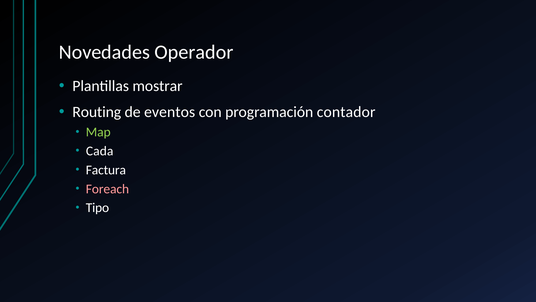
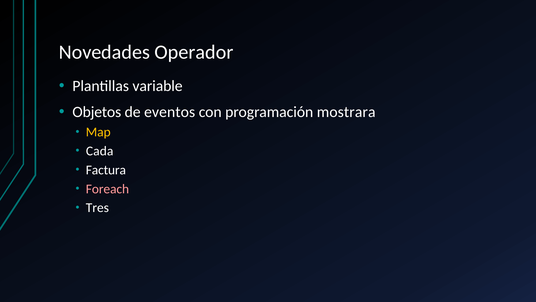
mostrar: mostrar -> variable (158, 86)
Routing: Routing -> Objetos (97, 112)
contador: contador -> mostrara (346, 112)
Map colour: light green -> yellow (98, 132)
Tipo: Tipo -> Tres (97, 208)
